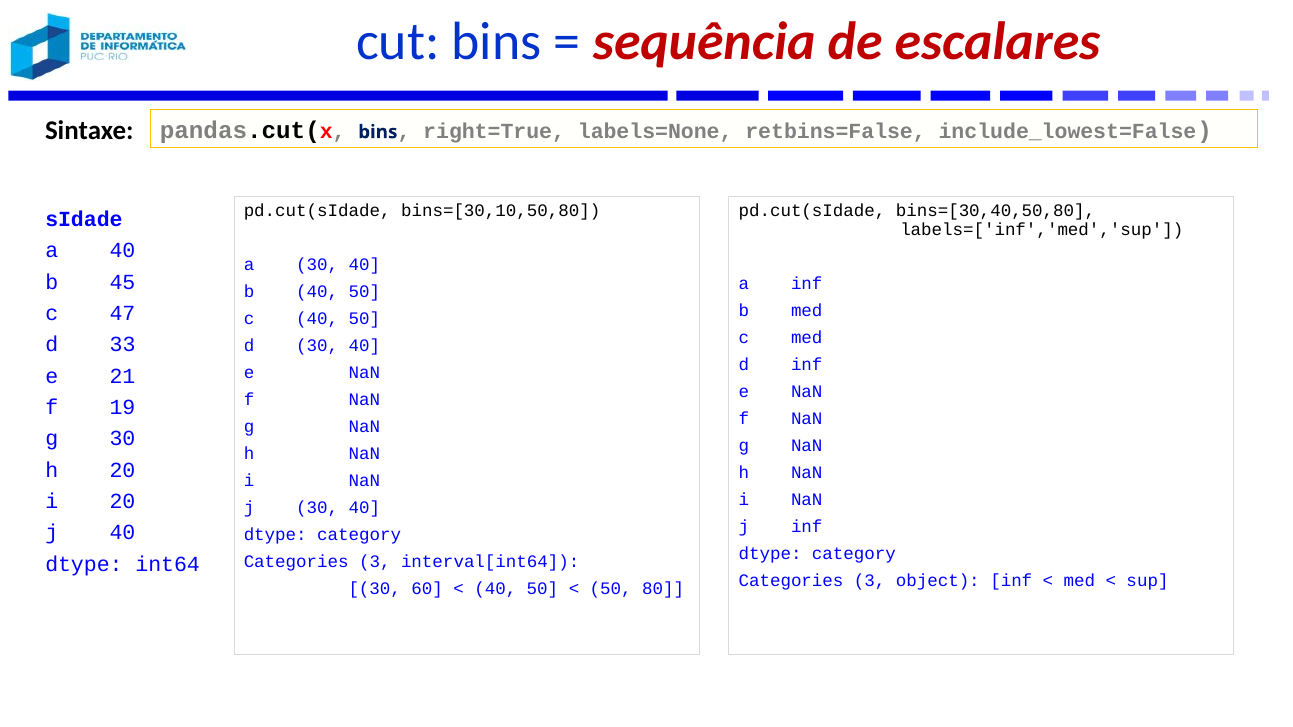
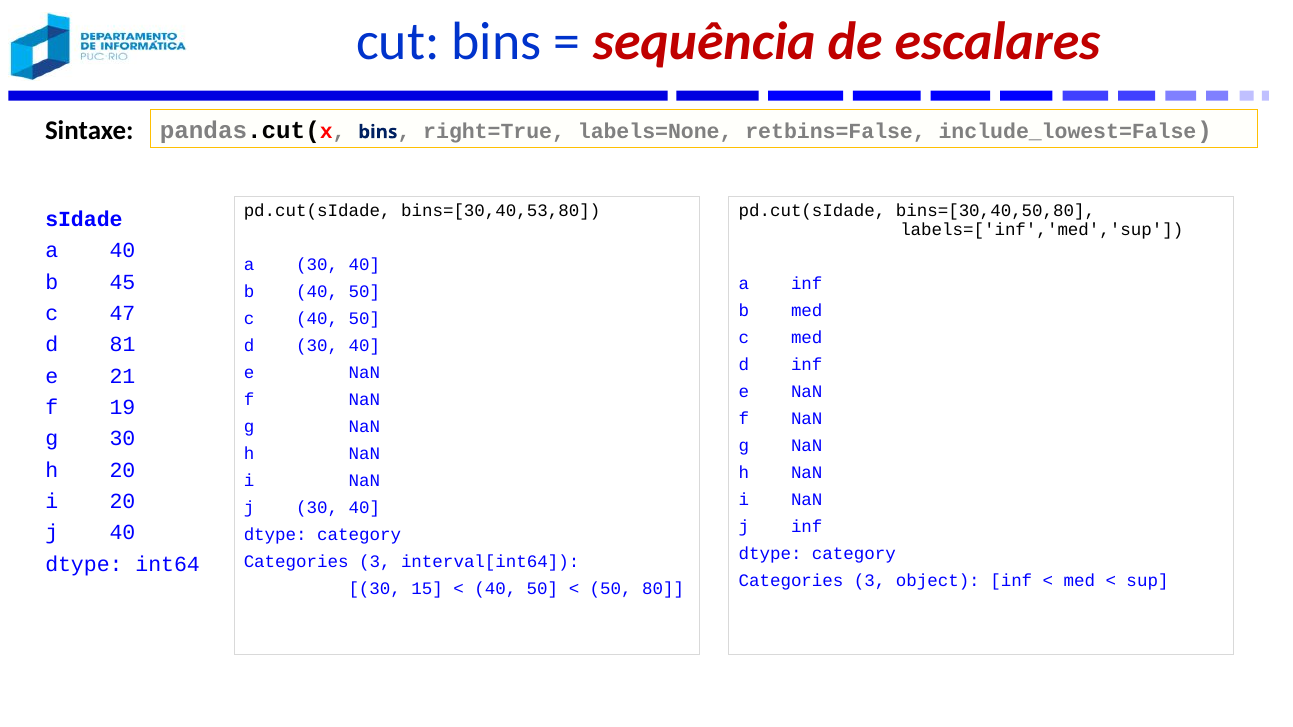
bins=[30,10,50,80: bins=[30,10,50,80 -> bins=[30,40,53,80 (501, 211)
33: 33 -> 81 (123, 345)
60: 60 -> 15 (427, 589)
